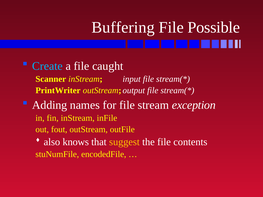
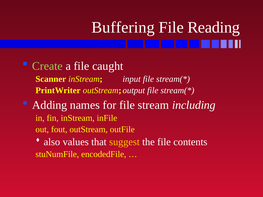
Possible: Possible -> Reading (214, 27)
Create colour: light blue -> light green (47, 66)
exception: exception -> including (194, 105)
knows: knows -> values (76, 142)
